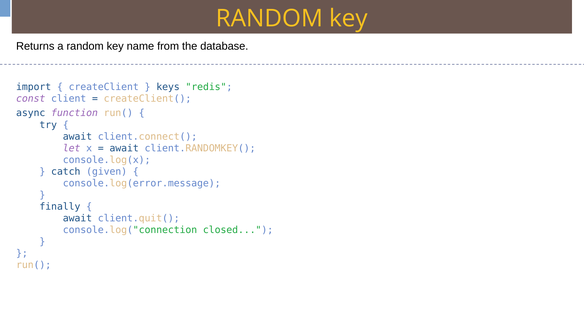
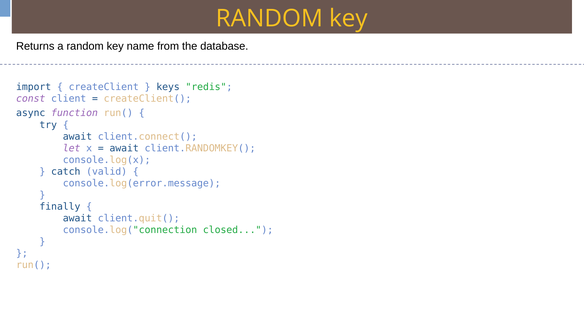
given: given -> valid (107, 171)
